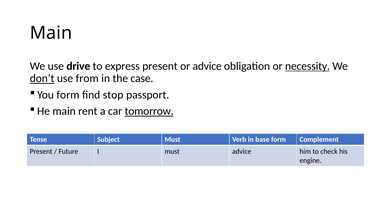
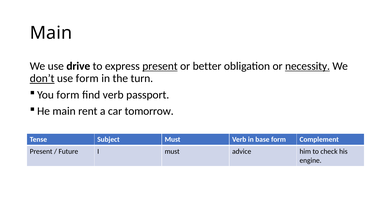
present underline: none -> present (160, 66)
or advice: advice -> better (207, 66)
use from: from -> form (87, 78)
case: case -> turn (142, 78)
find stop: stop -> verb (113, 95)
tomorrow underline: present -> none (149, 111)
